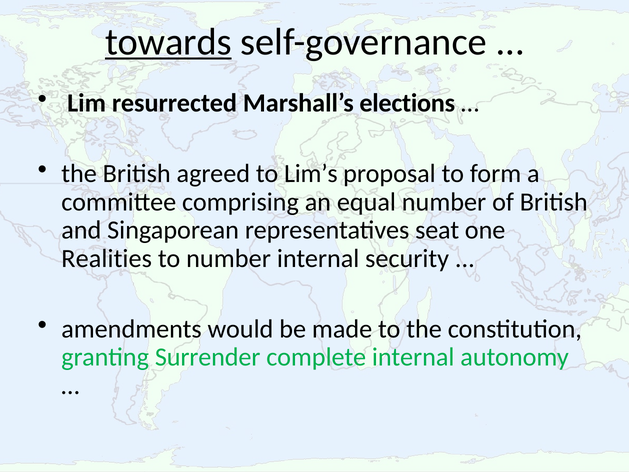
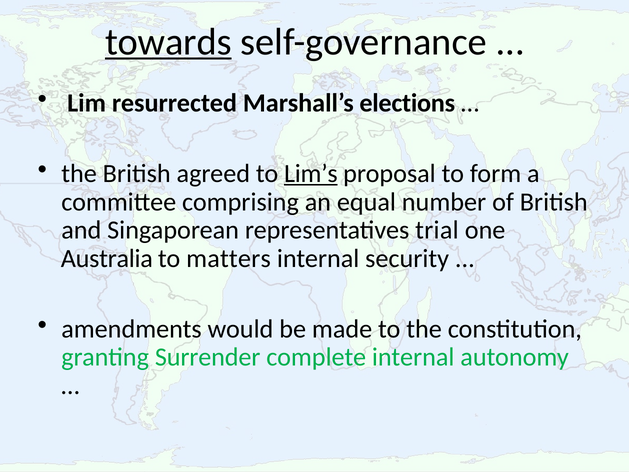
Lim’s underline: none -> present (311, 173)
seat: seat -> trial (437, 230)
Realities: Realities -> Australia (107, 258)
to number: number -> matters (228, 258)
